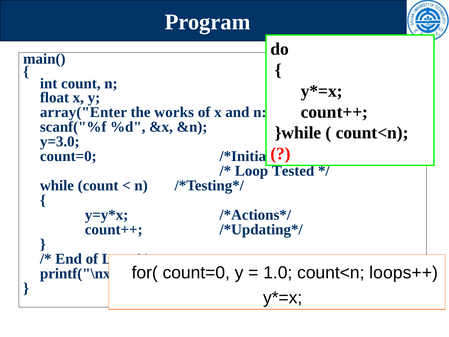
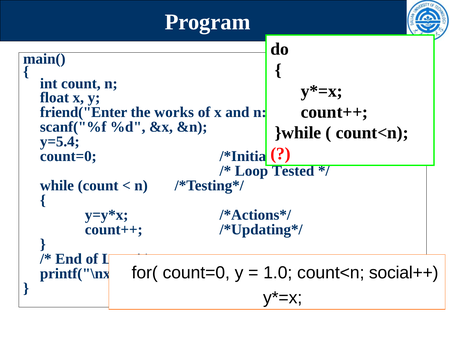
array("Enter: array("Enter -> friend("Enter (84, 112)
y=3.0: y=3.0 -> y=5.4 (60, 142)
loops++: loops++ -> social++ (404, 272)
